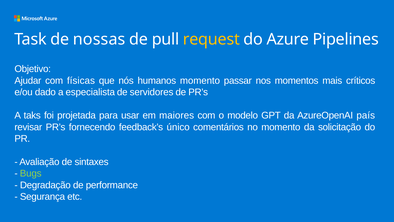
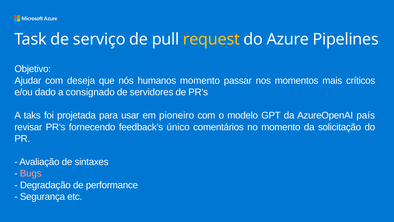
nossas: nossas -> serviço (99, 39)
físicas: físicas -> deseja (81, 80)
especialista: especialista -> consignado (90, 92)
maiores: maiores -> pioneiro (177, 115)
Bugs colour: light green -> pink (31, 173)
